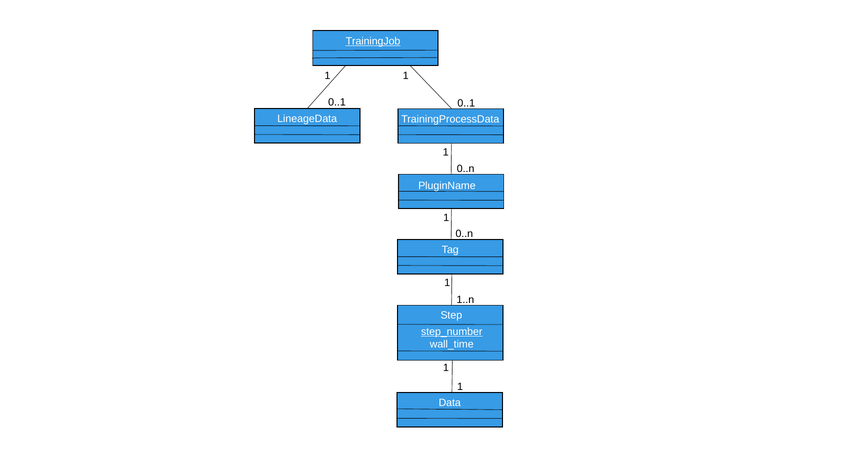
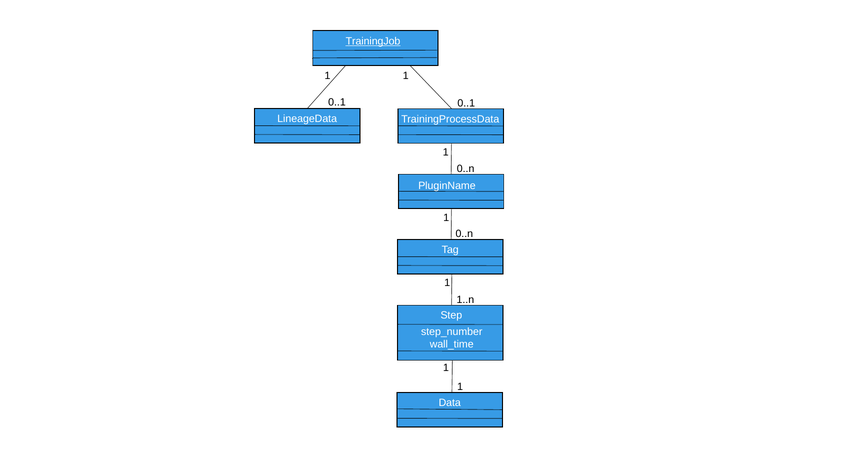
step_number underline: present -> none (452, 331)
